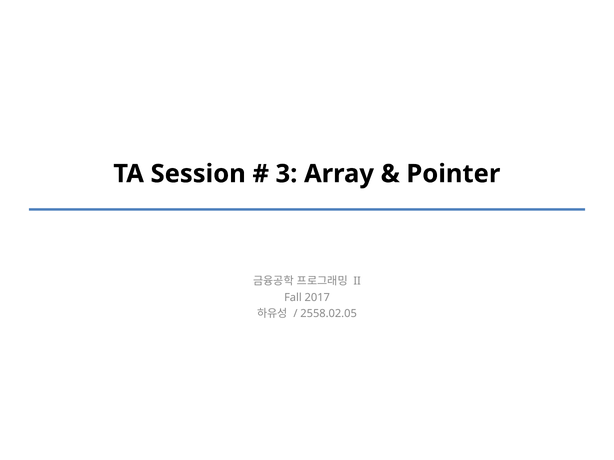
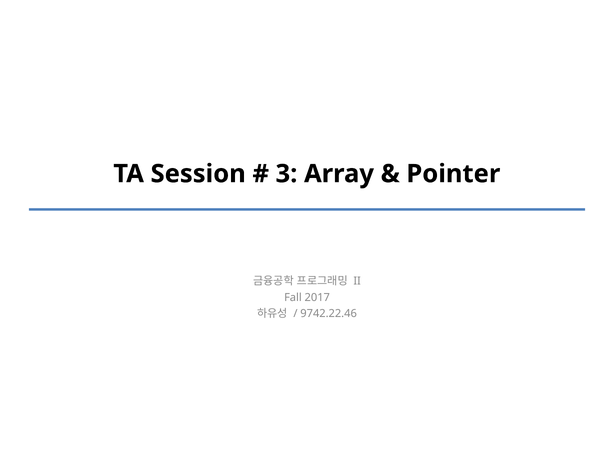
2558.02.05: 2558.02.05 -> 9742.22.46 (329, 314)
